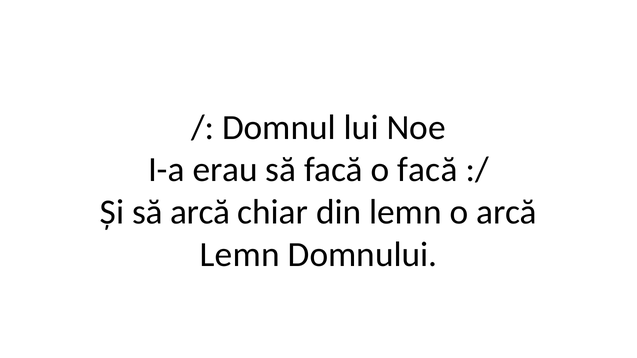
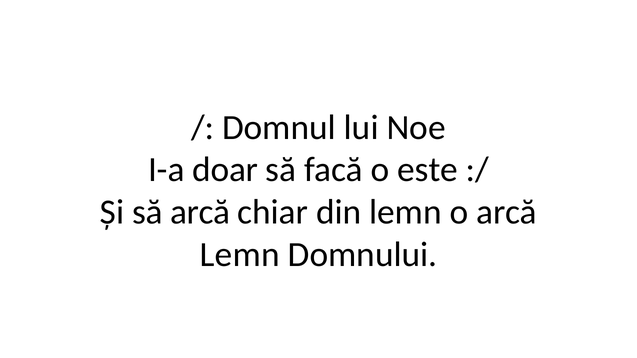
erau: erau -> doar (225, 170)
o facă: facă -> este (428, 170)
